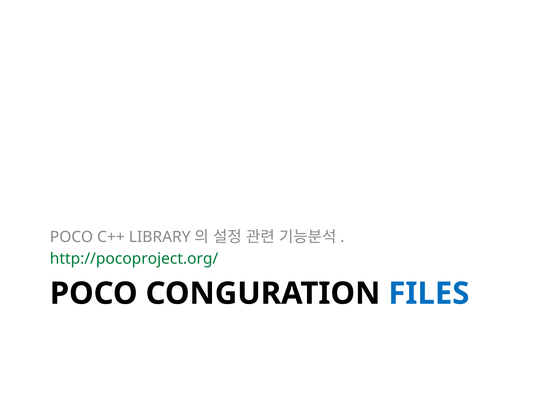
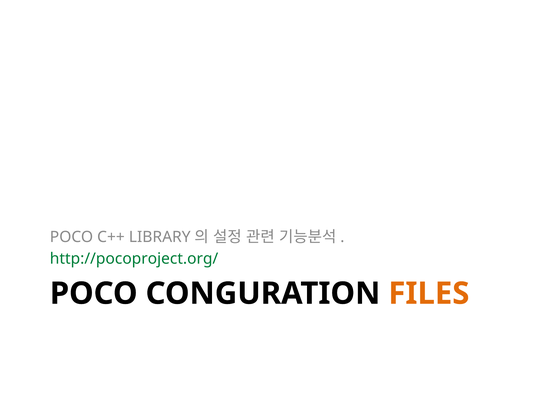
FILES colour: blue -> orange (429, 294)
